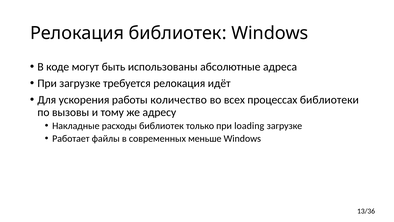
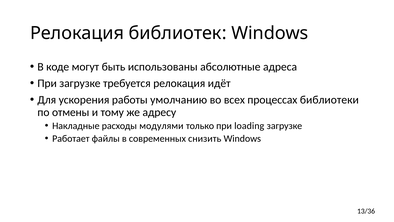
количество: количество -> умолчанию (179, 100)
вызовы: вызовы -> отмены (71, 112)
расходы библиотек: библиотек -> модулями (161, 126)
меньше: меньше -> снизить (205, 138)
